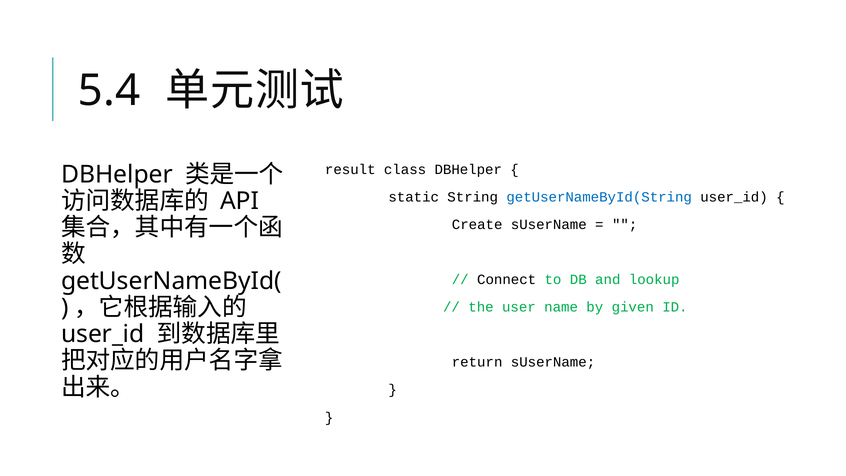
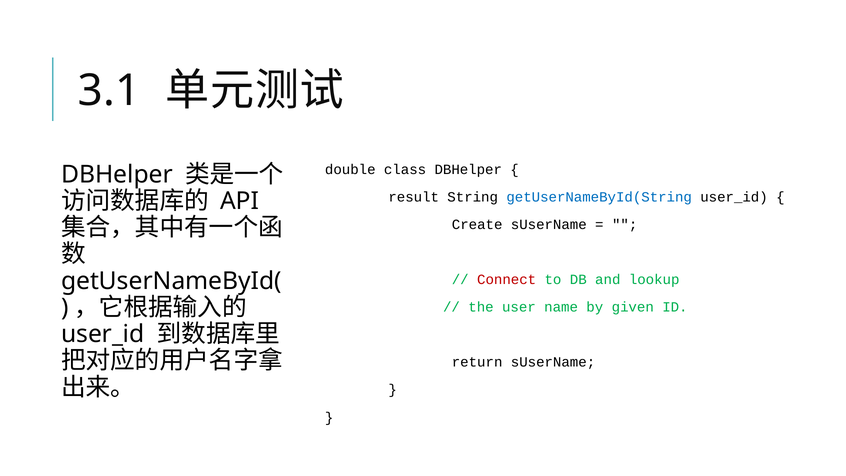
5.4: 5.4 -> 3.1 (109, 91)
result: result -> double (350, 169)
static: static -> result (414, 197)
Connect colour: black -> red (507, 280)
